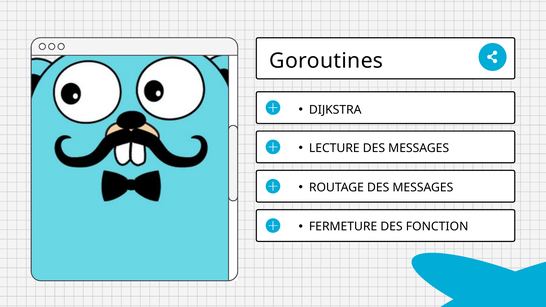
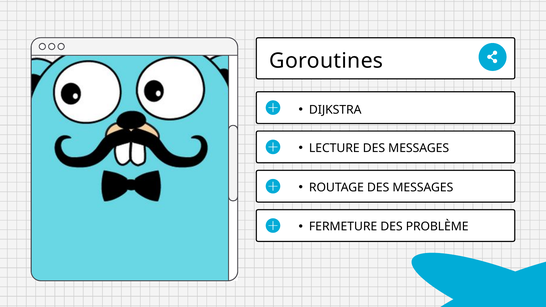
FONCTION: FONCTION -> PROBLÈME (437, 227)
